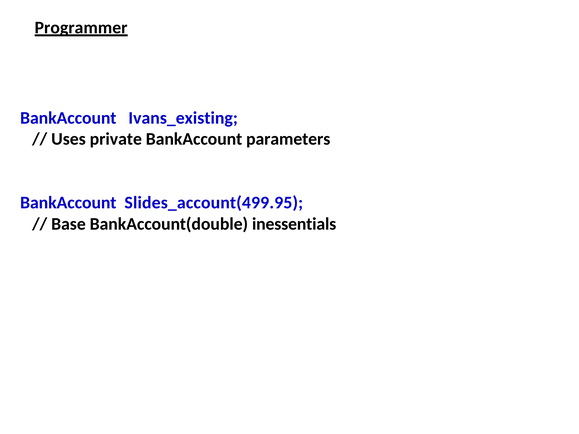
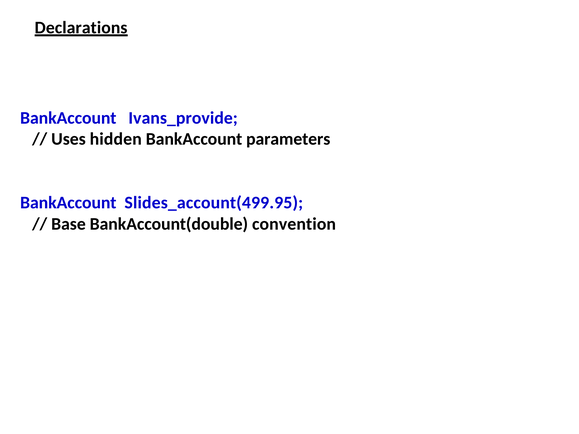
Programmer: Programmer -> Declarations (81, 28)
Ivans_existing: Ivans_existing -> Ivans_provide (183, 118)
private: private -> hidden (116, 139)
inessentials: inessentials -> convention (294, 224)
